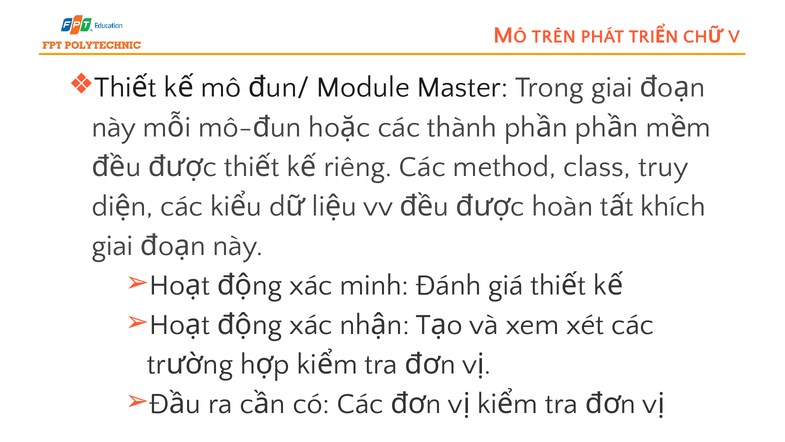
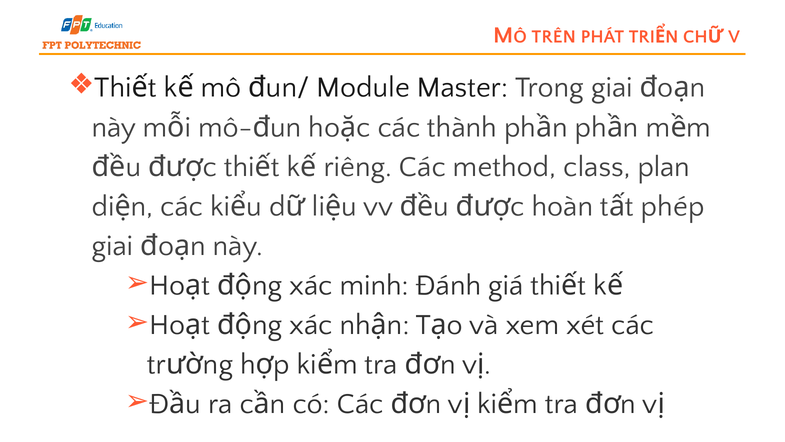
truy: truy -> plan (664, 166)
khích: khích -> phép (673, 206)
